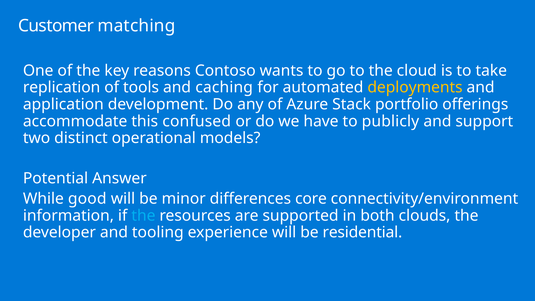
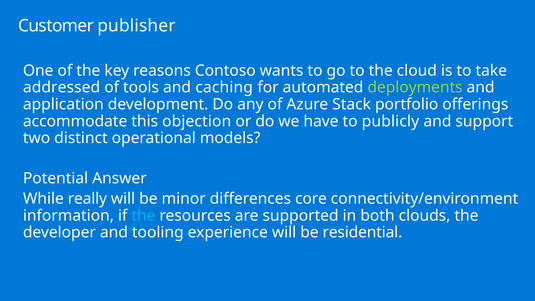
matching: matching -> publisher (136, 26)
replication: replication -> addressed (62, 87)
deployments colour: yellow -> light green (415, 87)
confused: confused -> objection (197, 121)
good: good -> really (87, 199)
